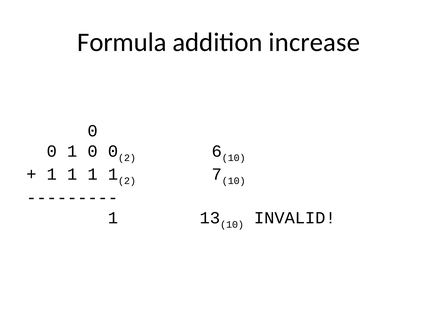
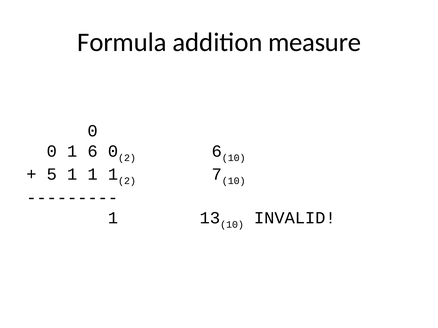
increase: increase -> measure (315, 42)
1 0: 0 -> 6 (93, 151)
1: 1 -> 5 (52, 175)
